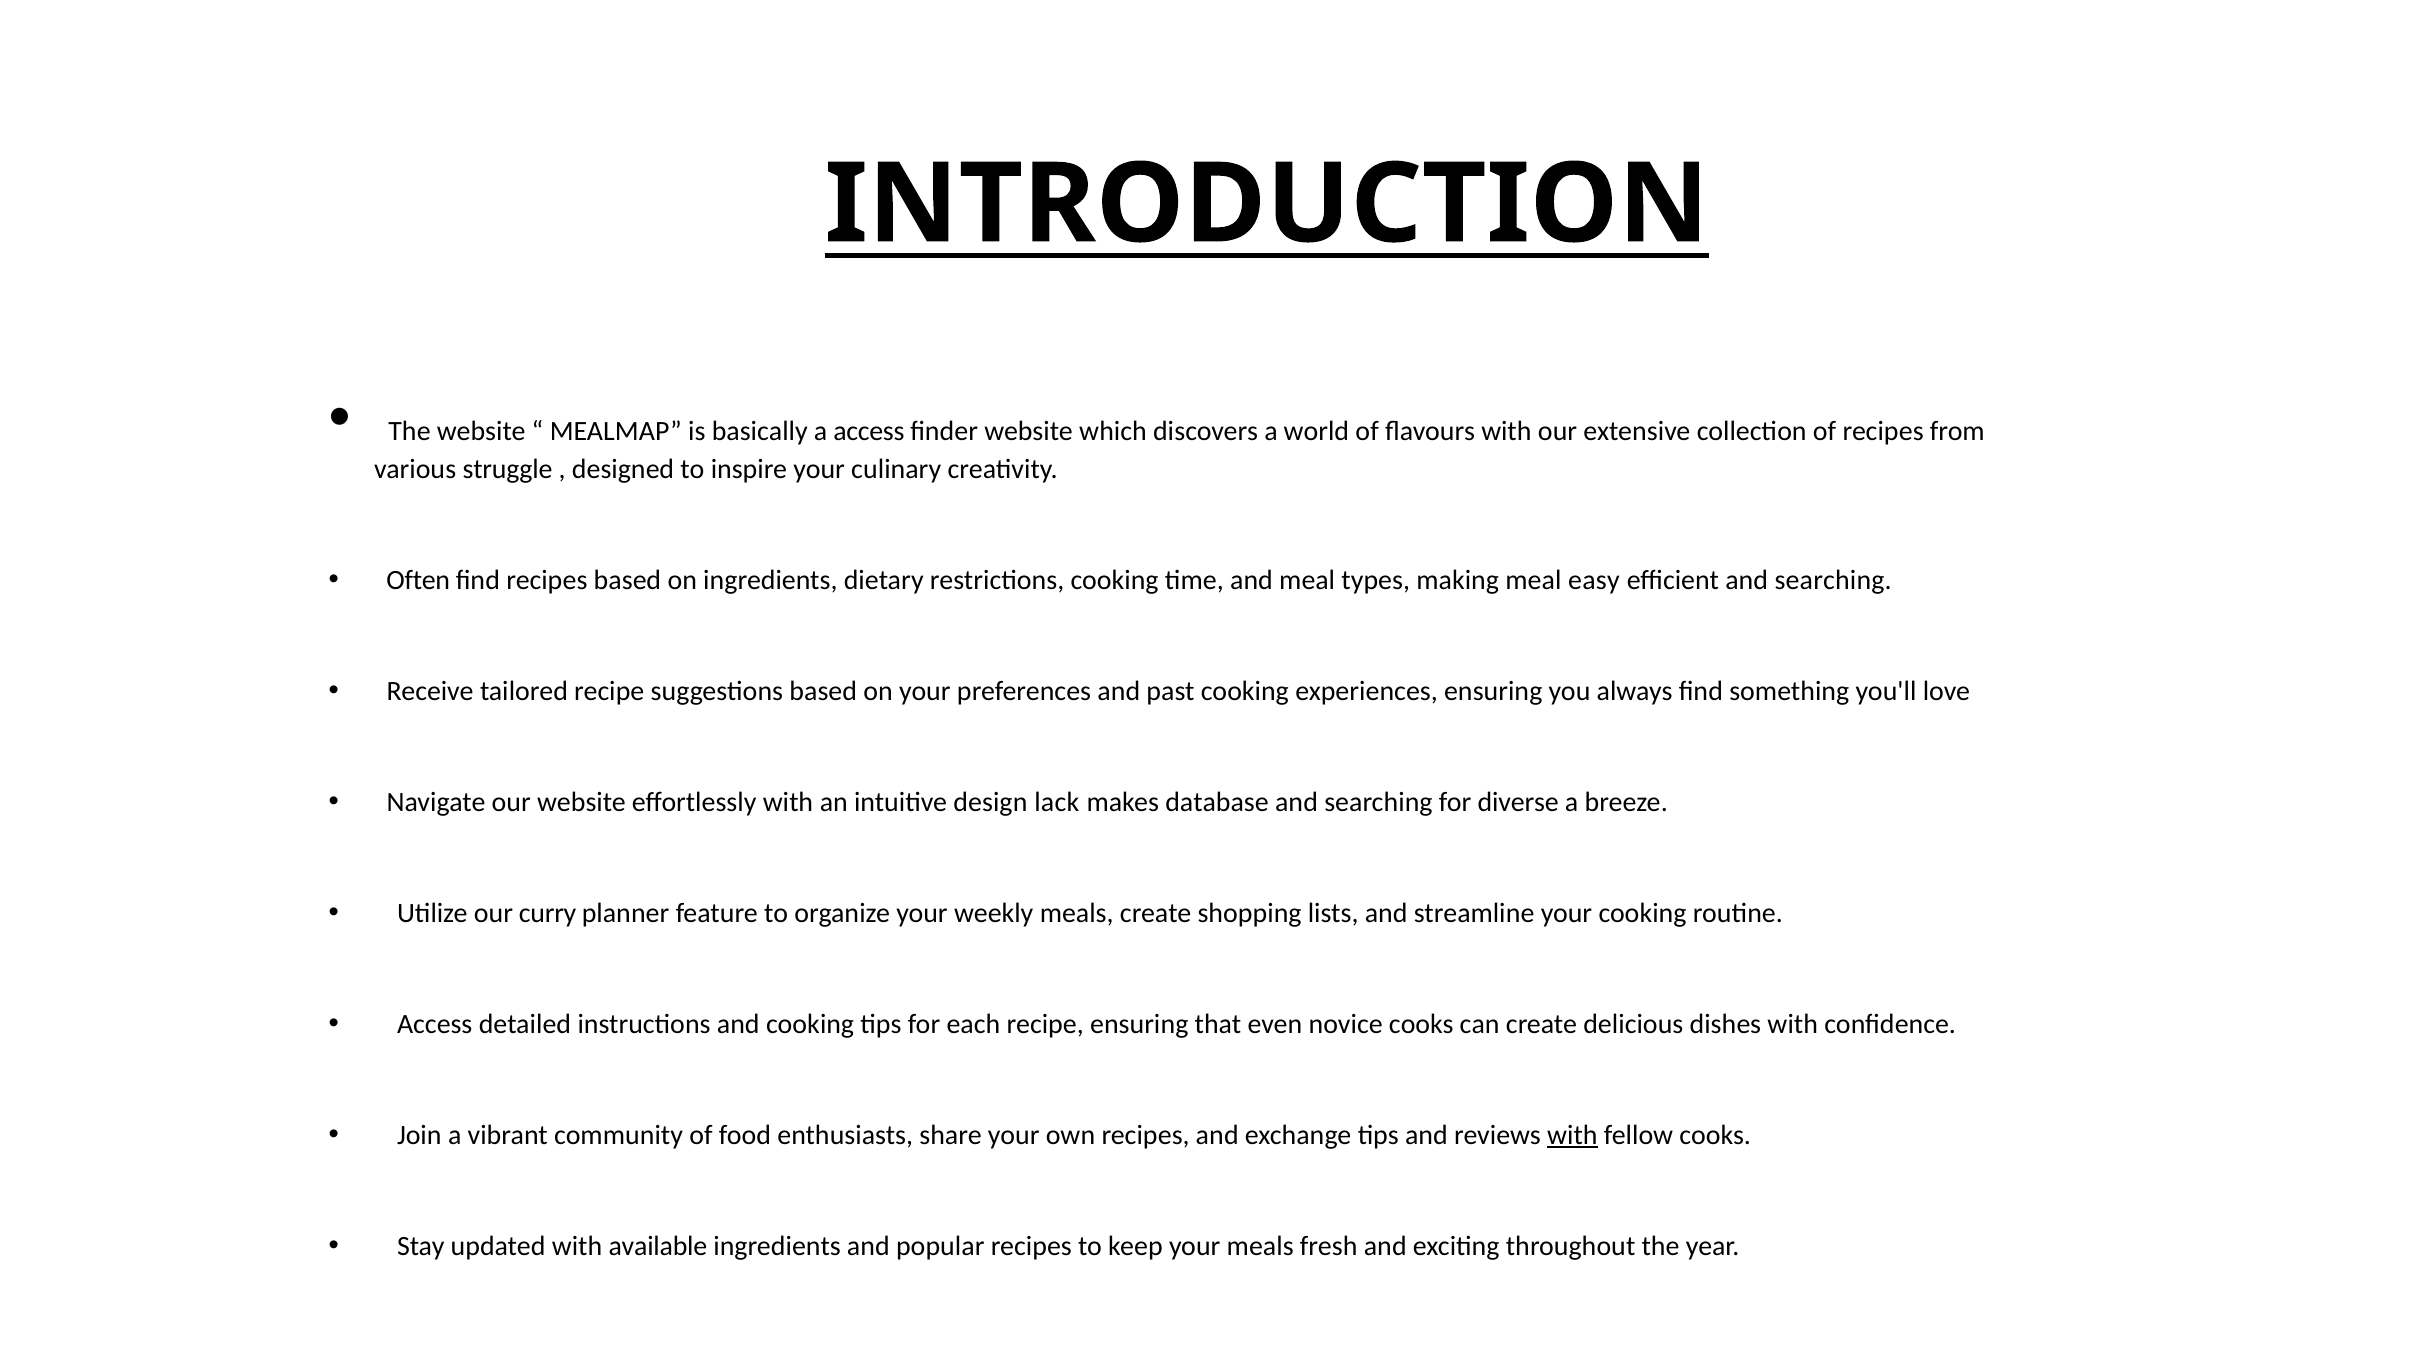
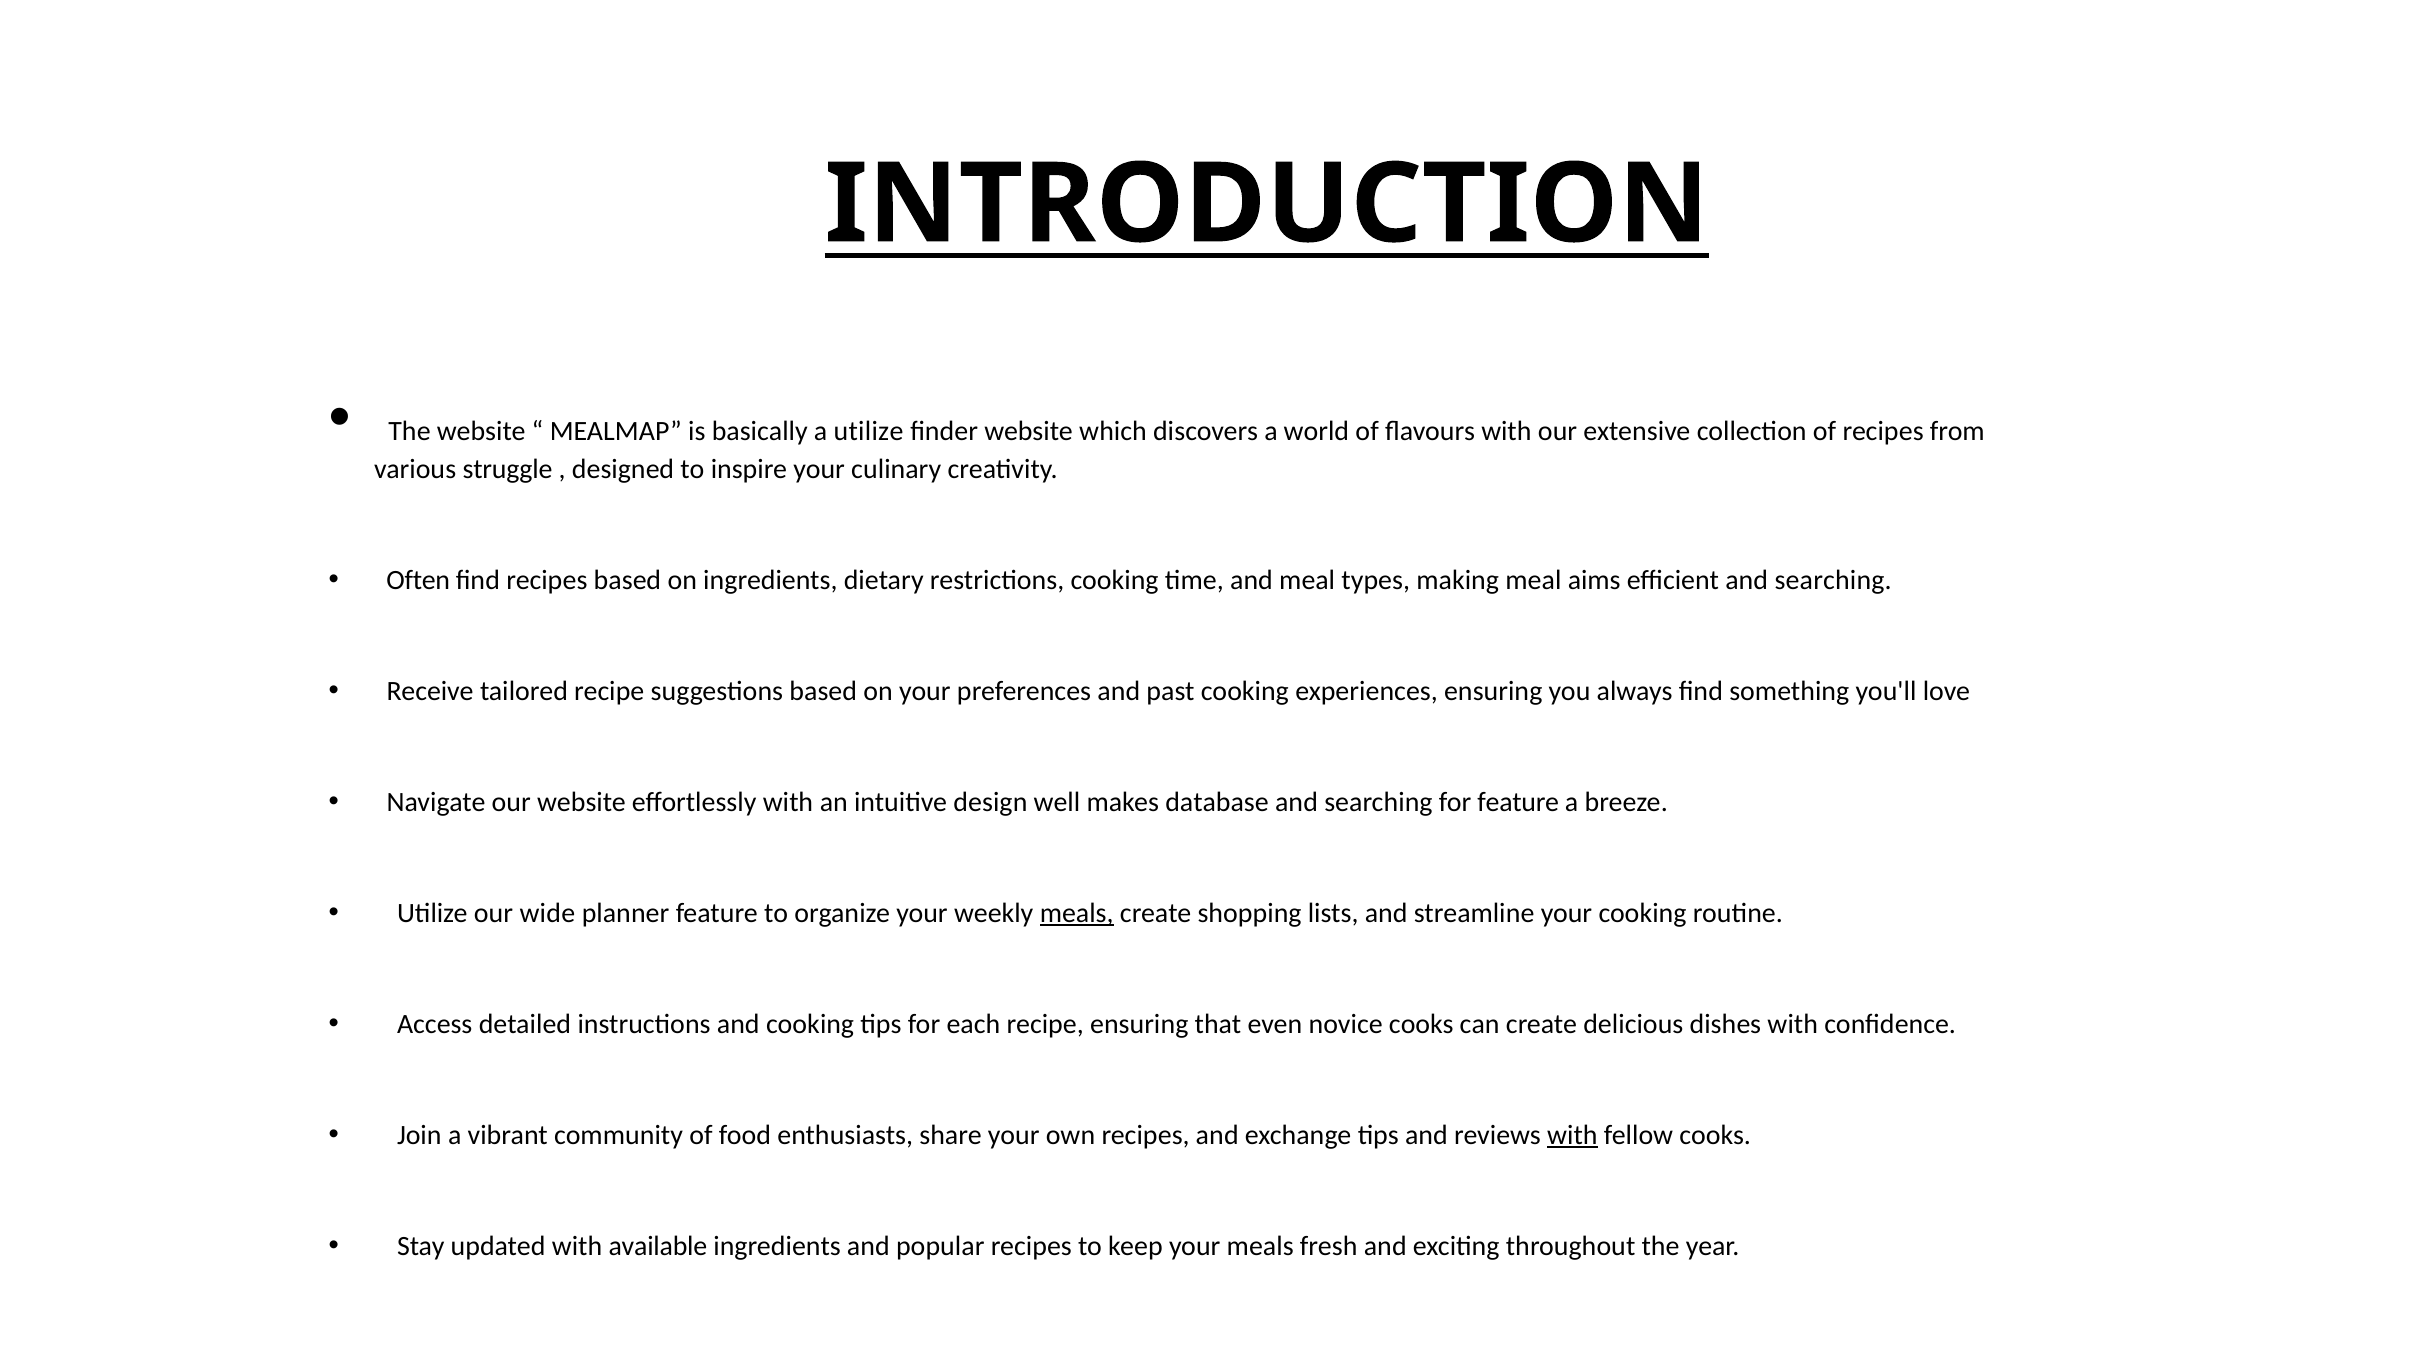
a access: access -> utilize (869, 431)
easy: easy -> aims (1594, 580)
lack: lack -> well (1057, 802)
for diverse: diverse -> feature (1518, 802)
curry: curry -> wide (547, 913)
meals underline: none -> present (1077, 913)
